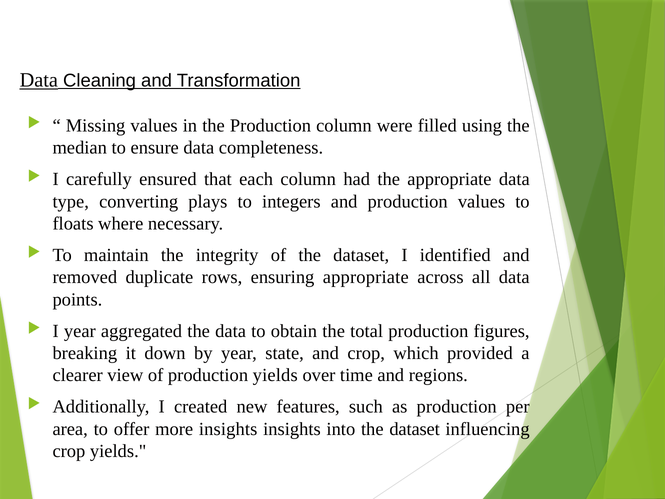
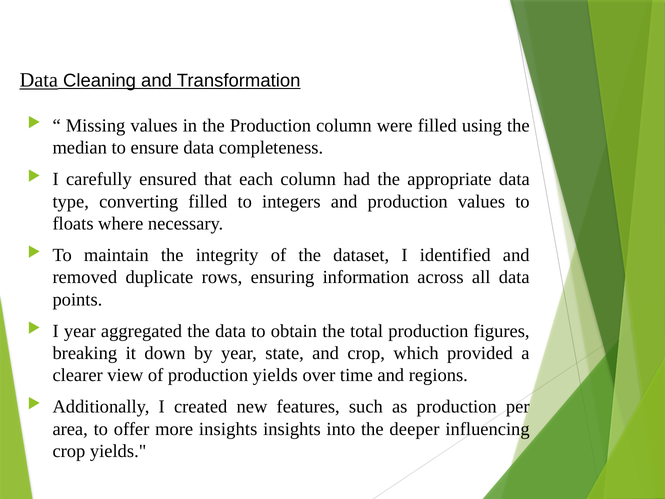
converting plays: plays -> filled (208, 201)
ensuring appropriate: appropriate -> information (366, 277)
into the dataset: dataset -> deeper (414, 429)
